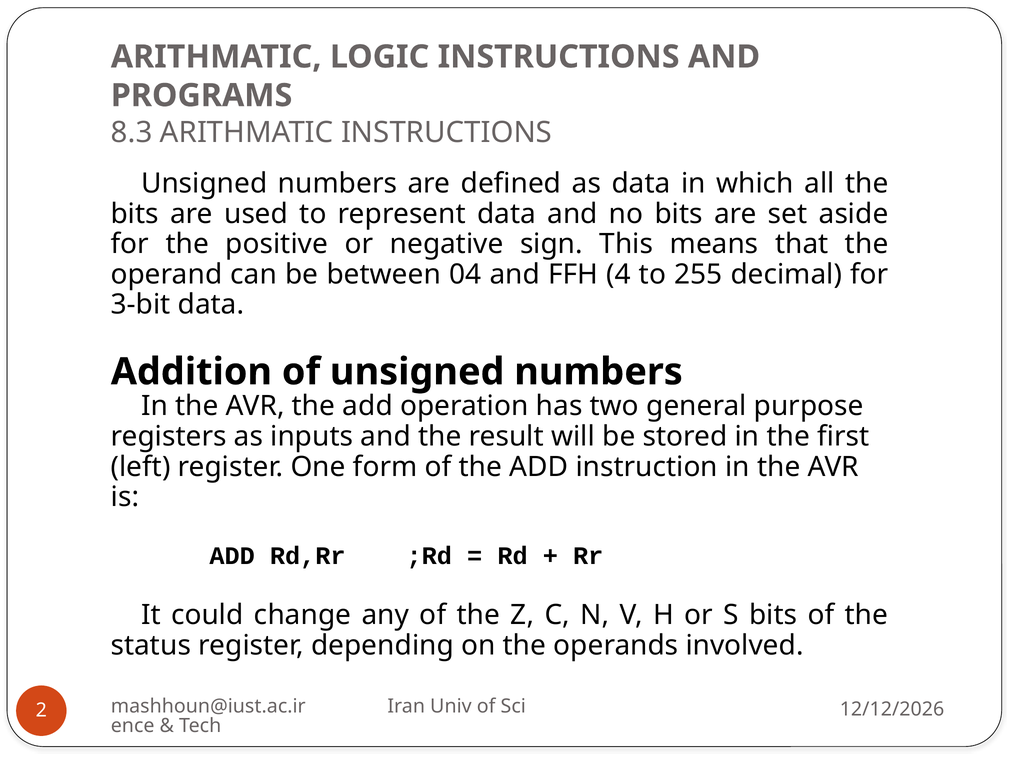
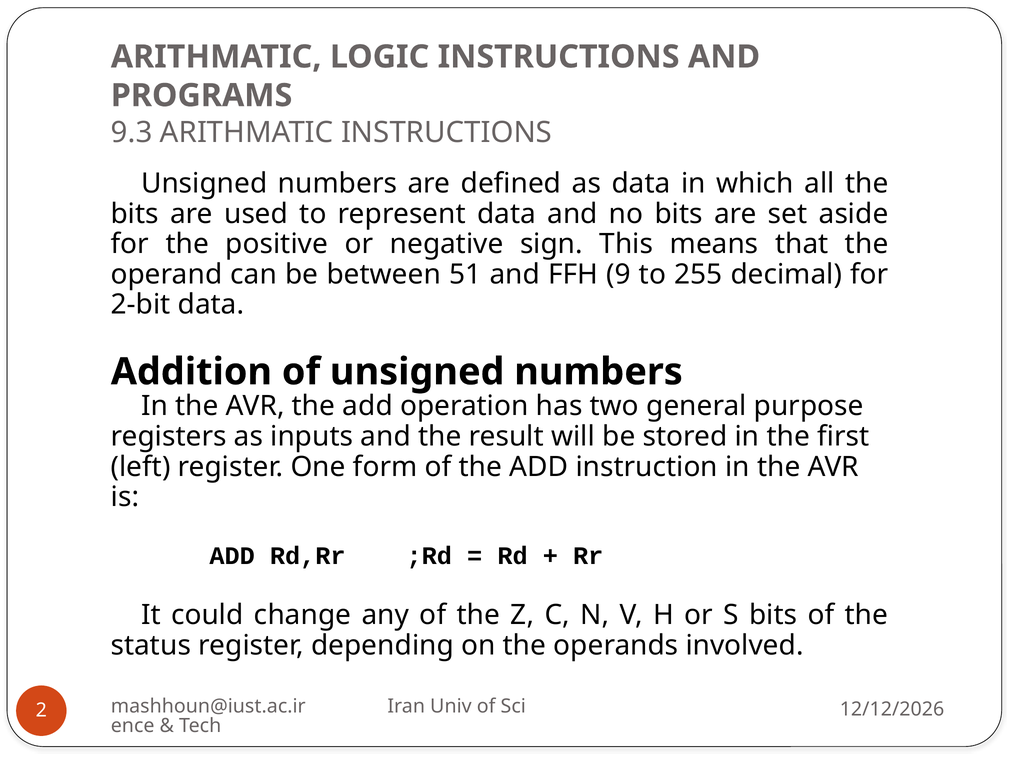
8.3: 8.3 -> 9.3 (132, 132)
04: 04 -> 51 (465, 274)
4: 4 -> 9 (618, 274)
3-bit: 3-bit -> 2-bit (141, 305)
